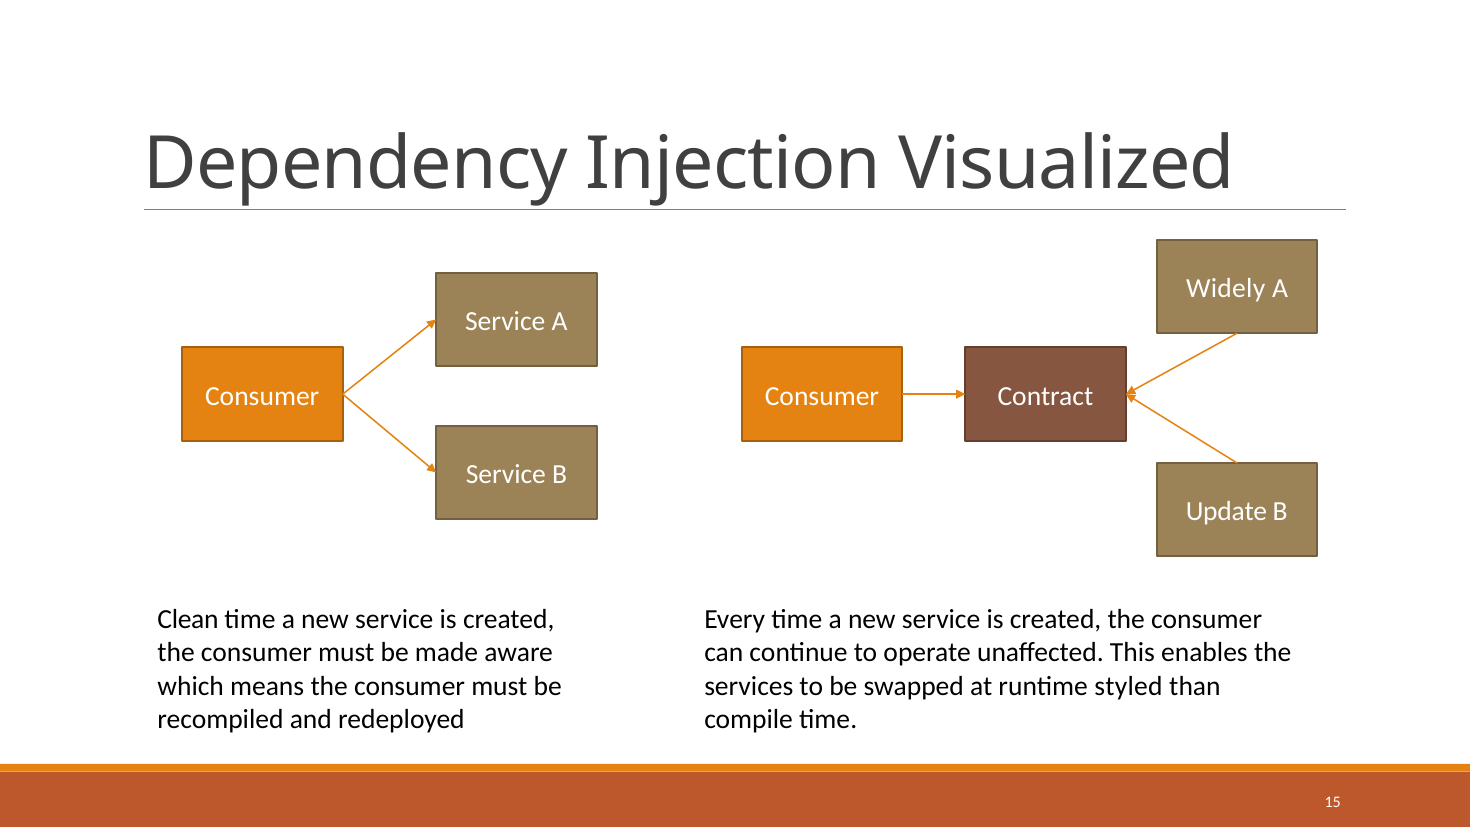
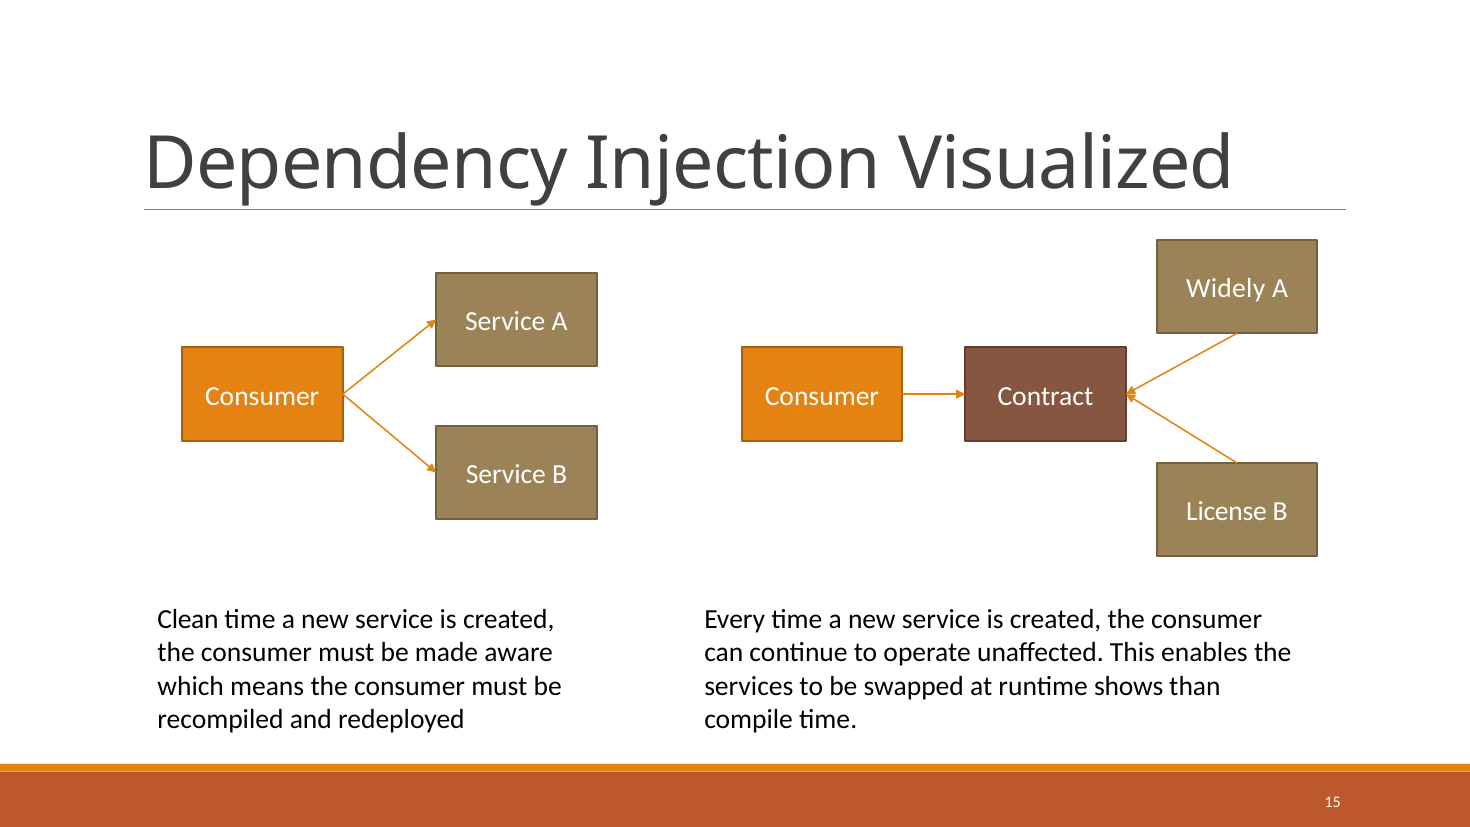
Update: Update -> License (1227, 512)
styled: styled -> shows (1129, 686)
